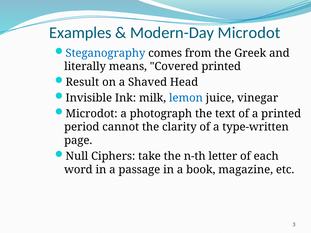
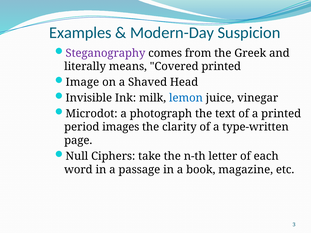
Modern-Day Microdot: Microdot -> Suspicion (249, 33)
Steganography colour: blue -> purple (105, 53)
Result: Result -> Image (82, 82)
cannot: cannot -> images (121, 127)
